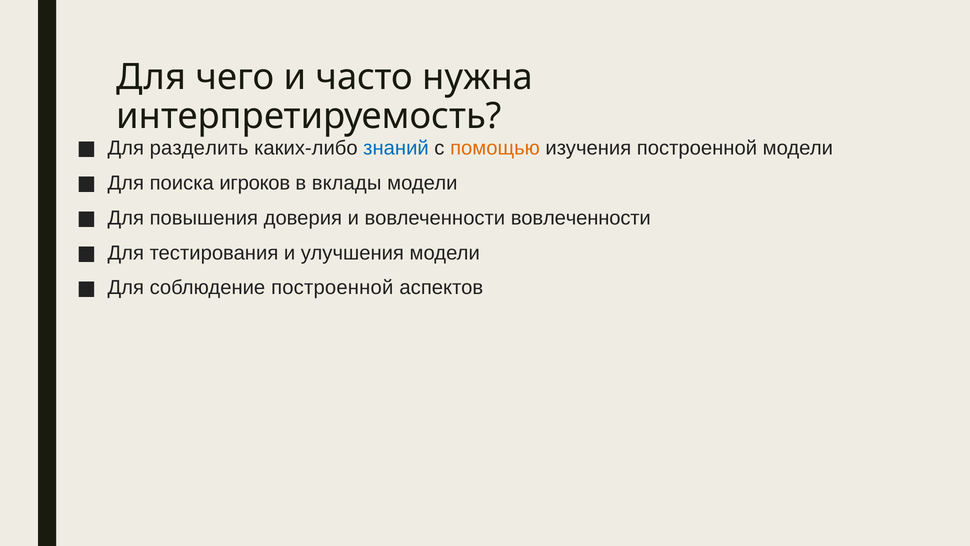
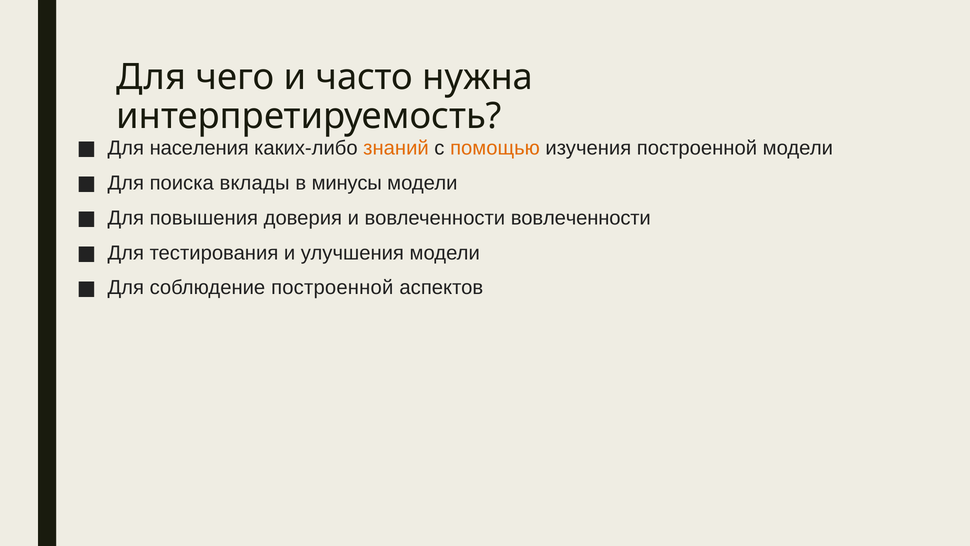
разделить: разделить -> населения (199, 148)
знаний colour: blue -> orange (396, 148)
игроков: игроков -> вклады (255, 183)
вклады: вклады -> минусы (347, 183)
